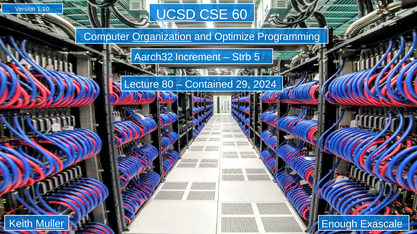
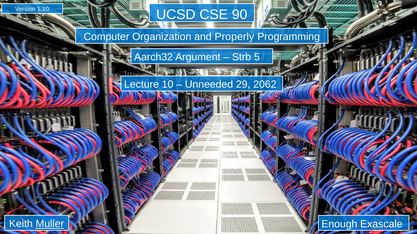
UCSD underline: present -> none (176, 14)
60: 60 -> 90 (240, 14)
Organization underline: present -> none (162, 37)
Optimize: Optimize -> Properly (234, 37)
Increment: Increment -> Argument (198, 57)
80: 80 -> 10 (168, 85)
Contained: Contained -> Unneeded (209, 85)
2024: 2024 -> 2062 (265, 85)
